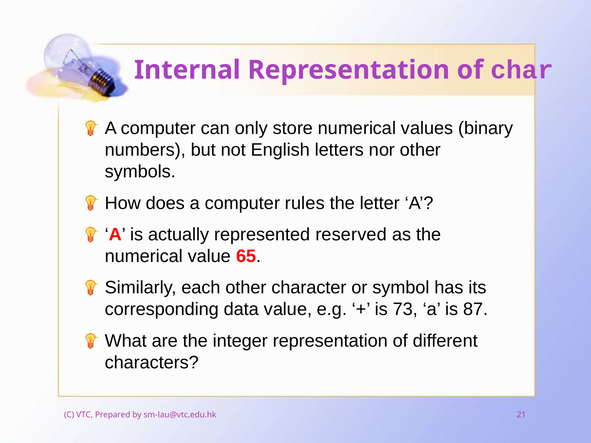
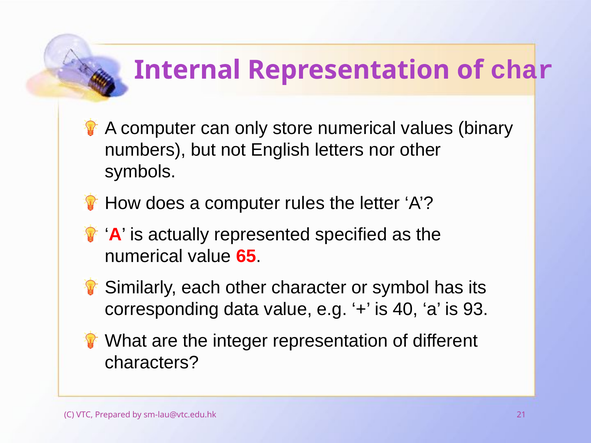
reserved: reserved -> specified (351, 235)
73: 73 -> 40 (405, 310)
87: 87 -> 93 (476, 310)
